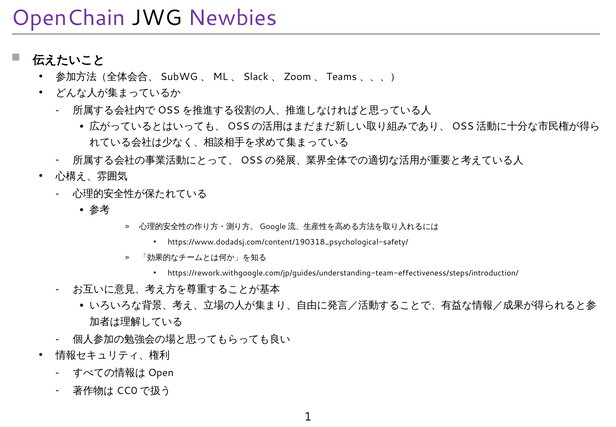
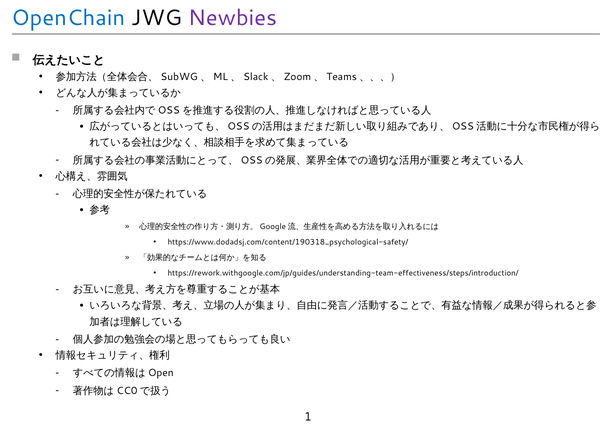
OpenChain colour: purple -> blue (68, 18)
